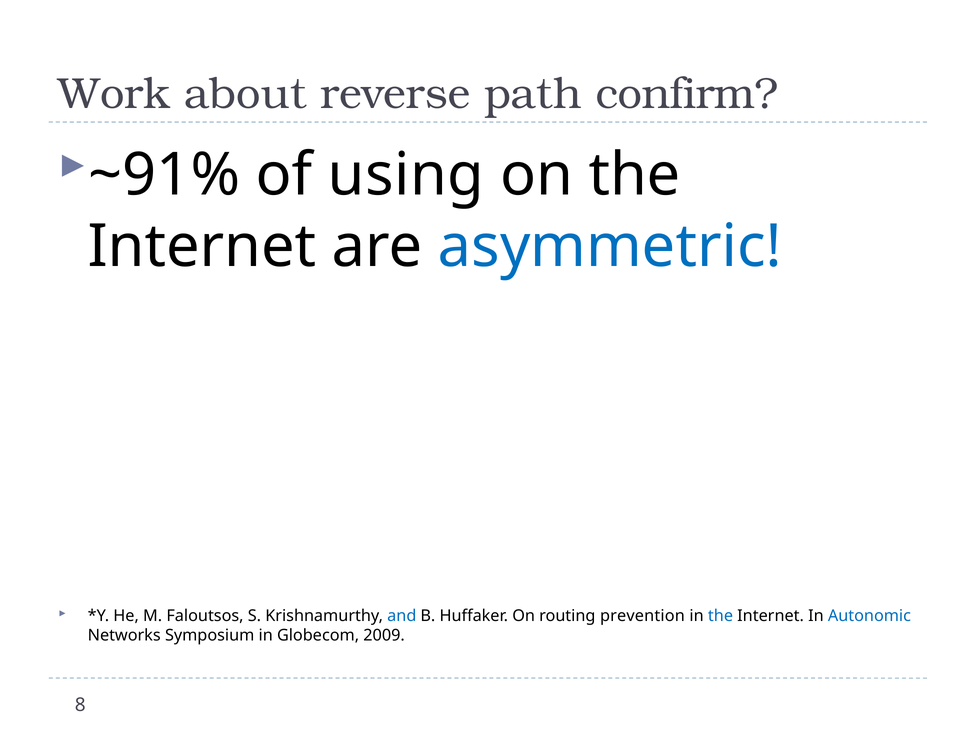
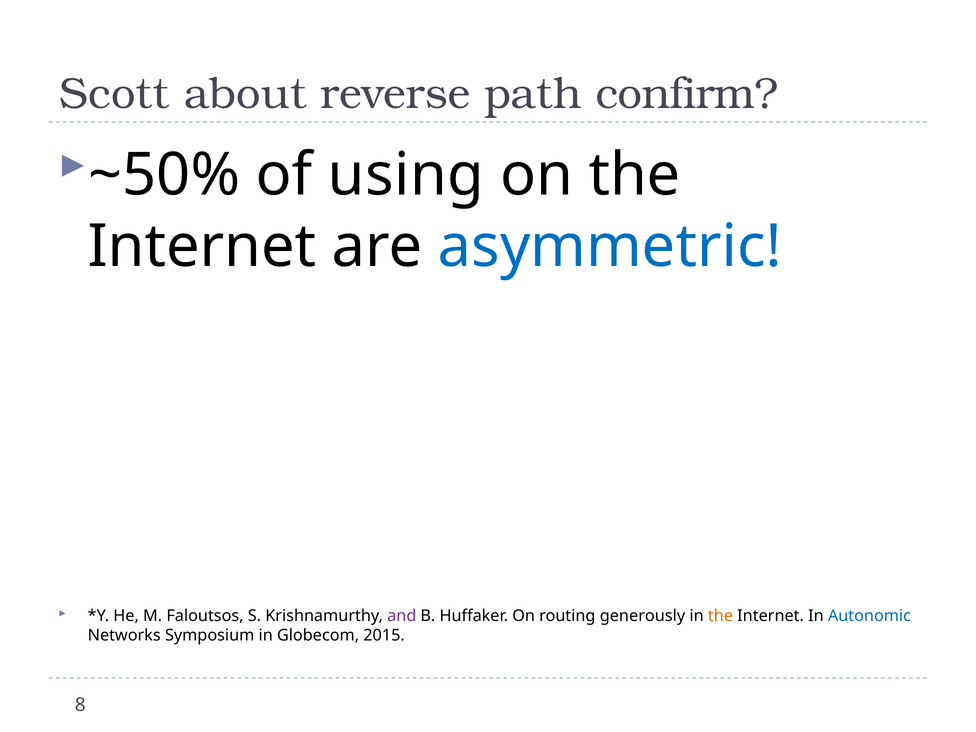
Work: Work -> Scott (114, 94)
~91%: ~91% -> ~50% (164, 175)
and colour: blue -> purple (402, 616)
prevention: prevention -> generously (643, 616)
the colour: blue -> orange (721, 616)
2009: 2009 -> 2015 (384, 635)
